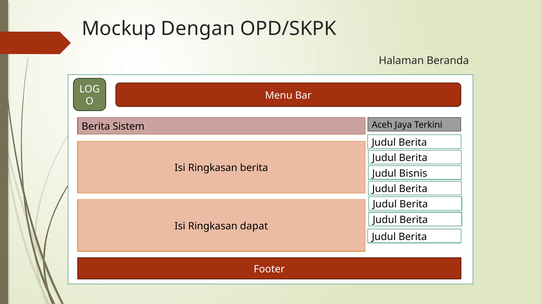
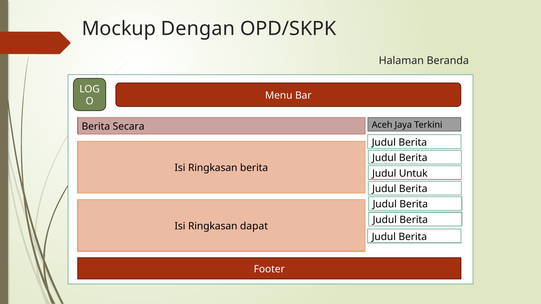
Sistem: Sistem -> Secara (129, 127)
Bisnis: Bisnis -> Untuk (413, 174)
